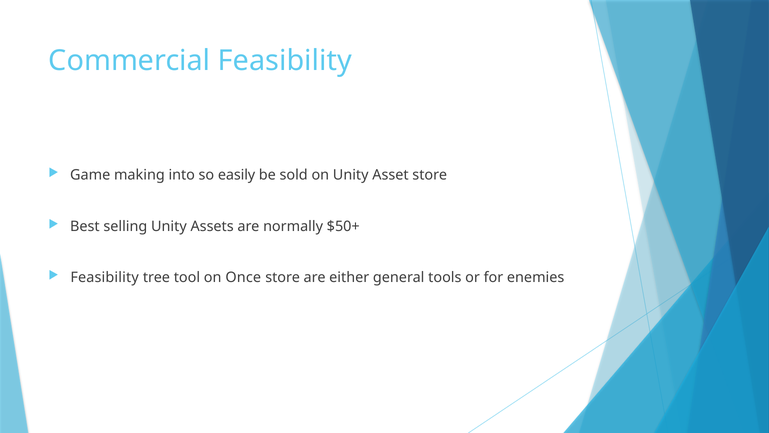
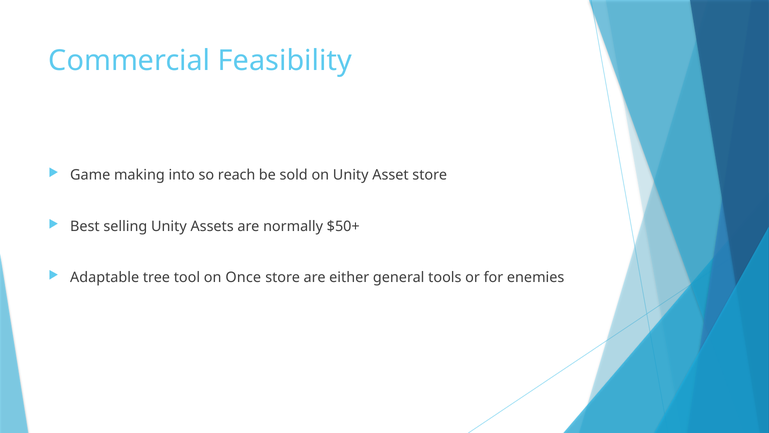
easily: easily -> reach (237, 175)
Feasibility: Feasibility -> Adaptable (105, 277)
